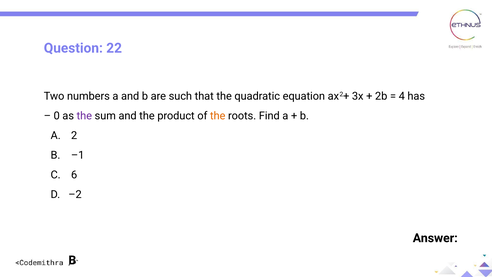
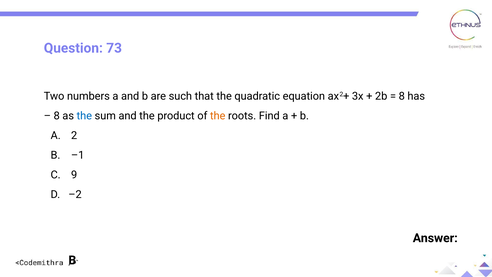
22: 22 -> 73 (114, 48)
4: 4 -> 8 (402, 96)
0: 0 -> 8 (57, 116)
the colour: purple -> blue (84, 116)
6: 6 -> 9 (74, 175)
